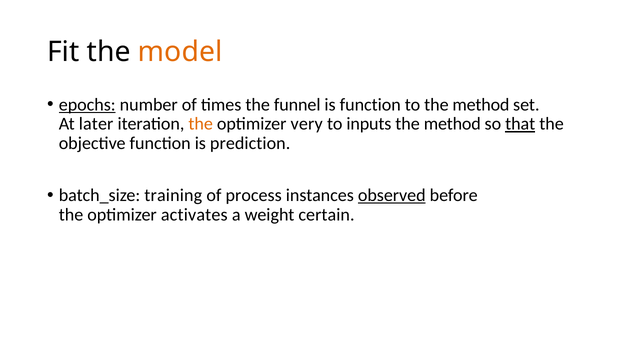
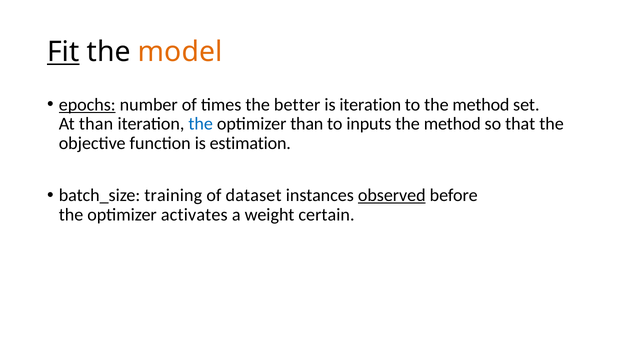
Fit underline: none -> present (63, 52)
funnel: funnel -> better (297, 105)
is function: function -> iteration (370, 105)
At later: later -> than (96, 124)
the colour: orange -> blue (201, 124)
optimizer very: very -> than (307, 124)
that underline: present -> none (520, 124)
prediction: prediction -> estimation (250, 144)
process: process -> dataset (254, 195)
